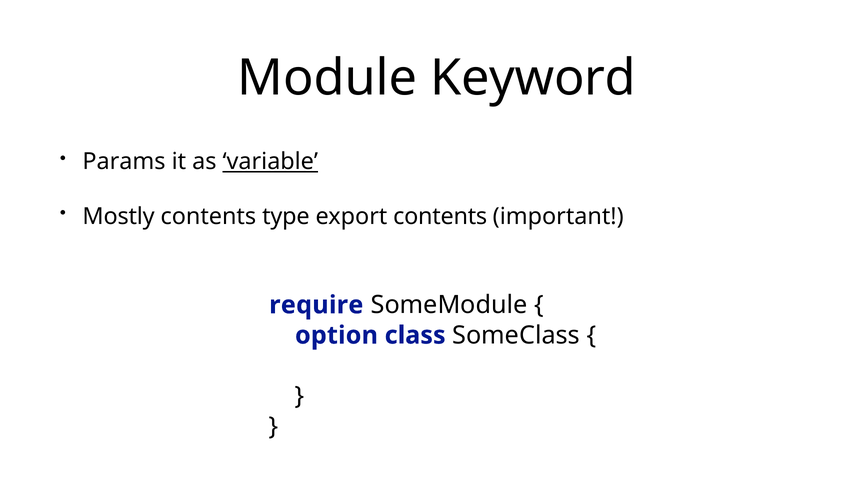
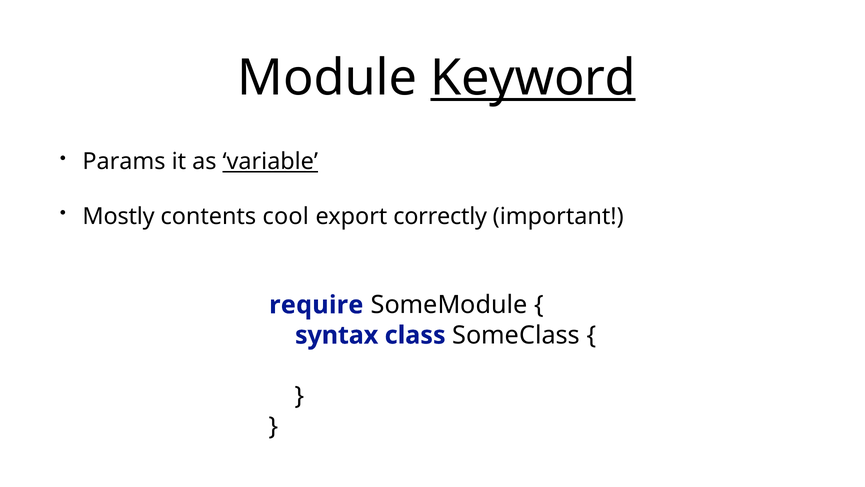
Keyword underline: none -> present (533, 78)
type: type -> cool (286, 216)
export contents: contents -> correctly (440, 216)
option: option -> syntax (337, 335)
